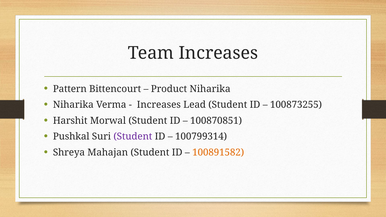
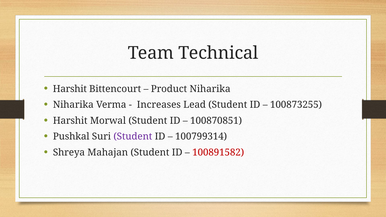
Team Increases: Increases -> Technical (218, 53)
Pattern: Pattern -> Harshit (70, 89)
100891582 colour: orange -> red (218, 153)
